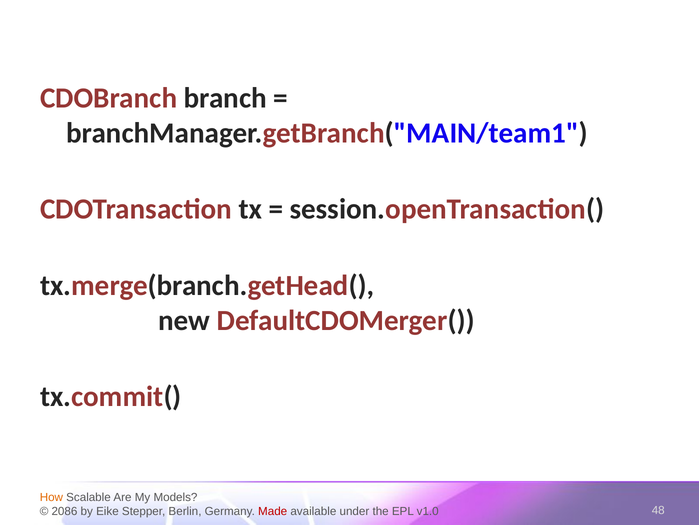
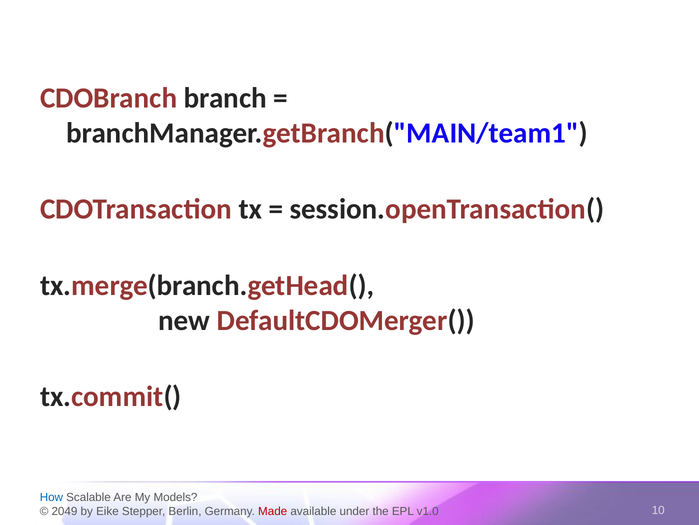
How colour: orange -> blue (51, 497)
2086: 2086 -> 2049 (64, 511)
48: 48 -> 10 (658, 510)
